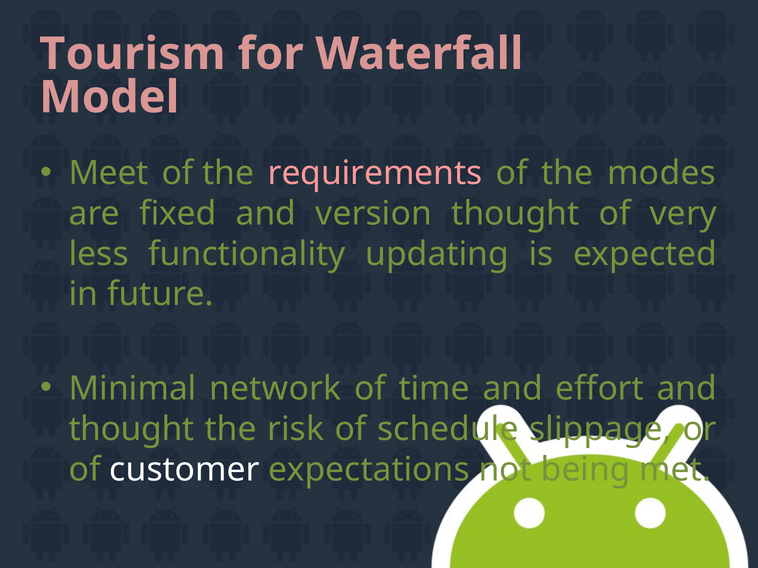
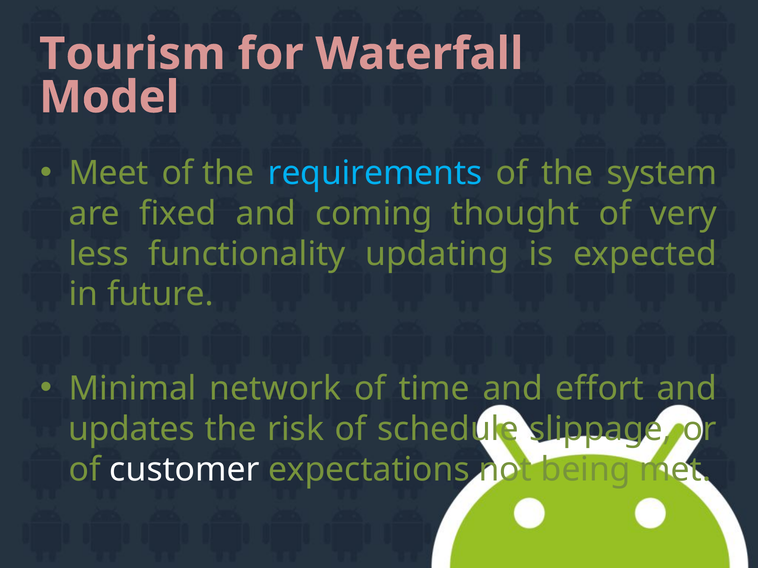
requirements colour: pink -> light blue (375, 173)
modes: modes -> system (662, 173)
version: version -> coming (374, 214)
thought: thought -> updates (132, 429)
